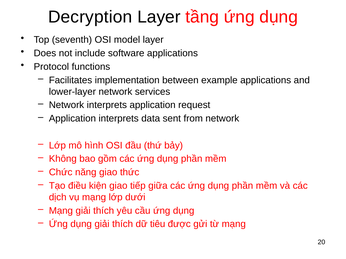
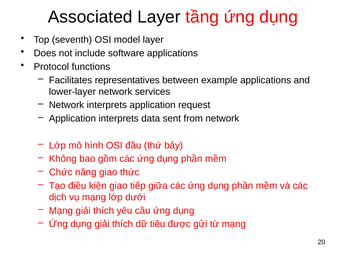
Decryption: Decryption -> Associated (90, 17)
implementation: implementation -> representatives (127, 80)
